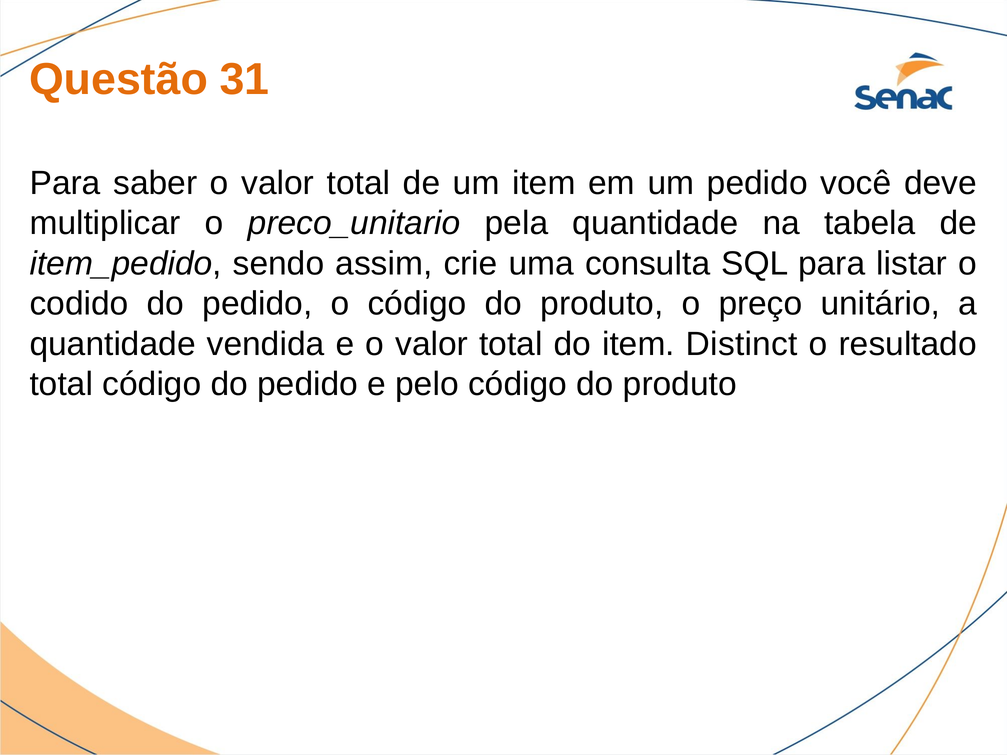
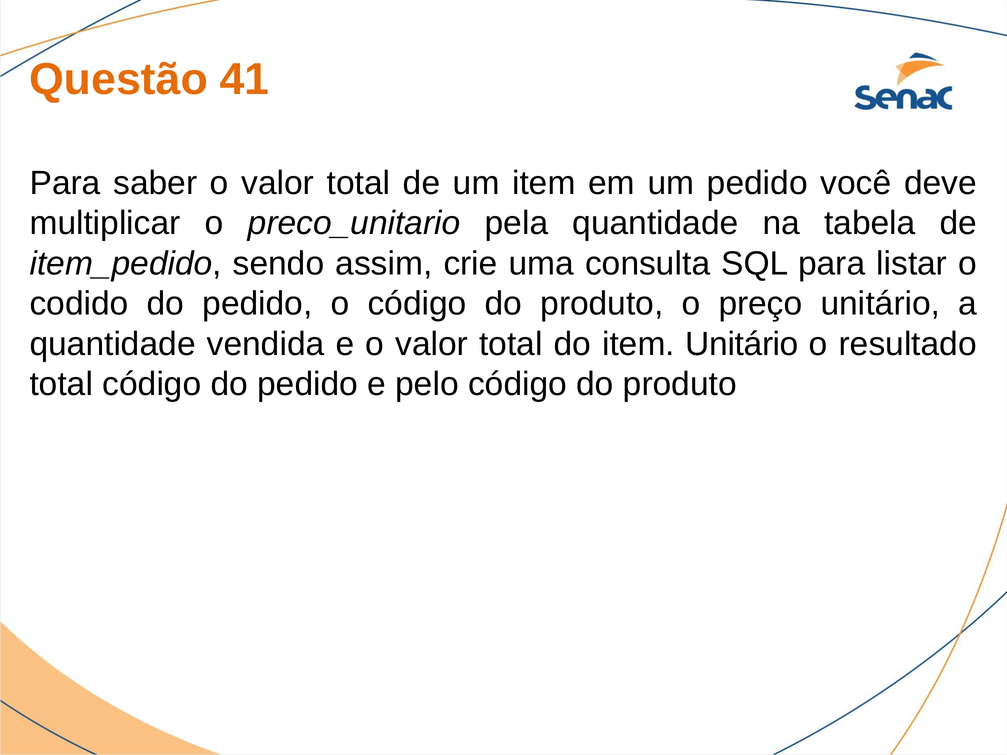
31: 31 -> 41 (244, 79)
item Distinct: Distinct -> Unitário (742, 344)
